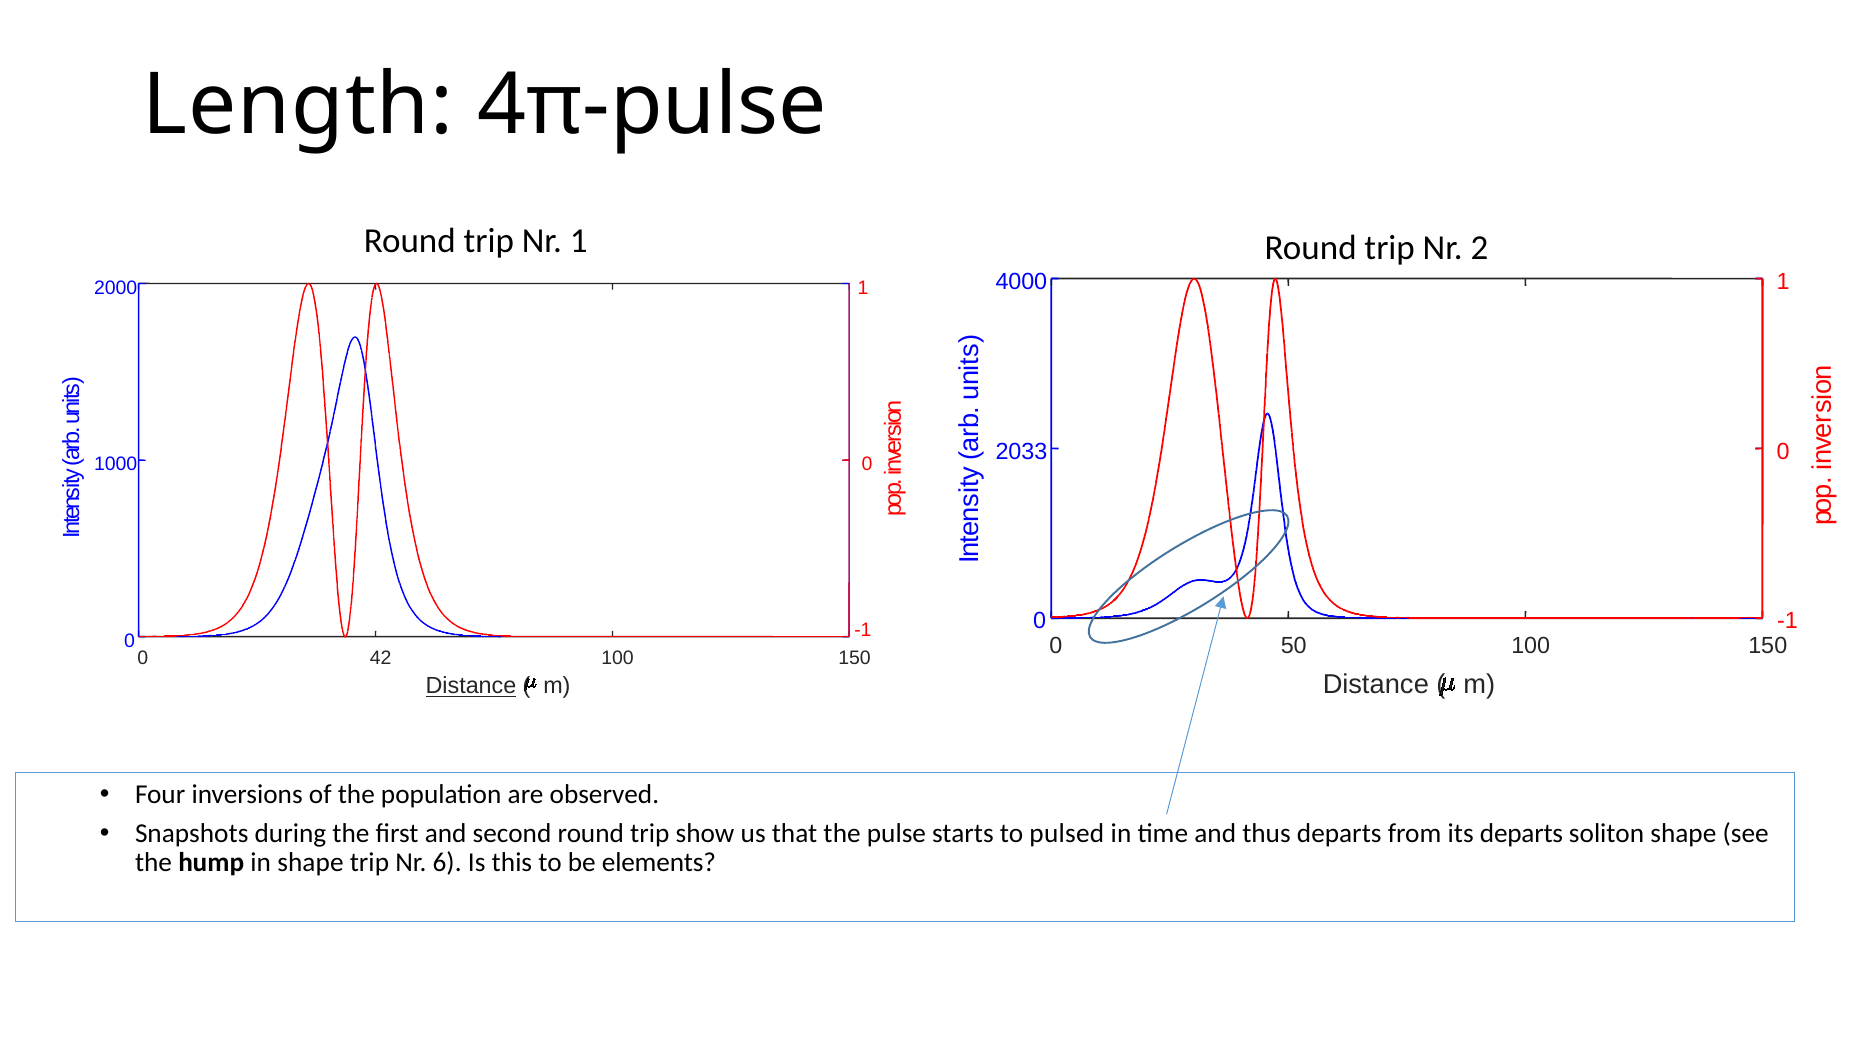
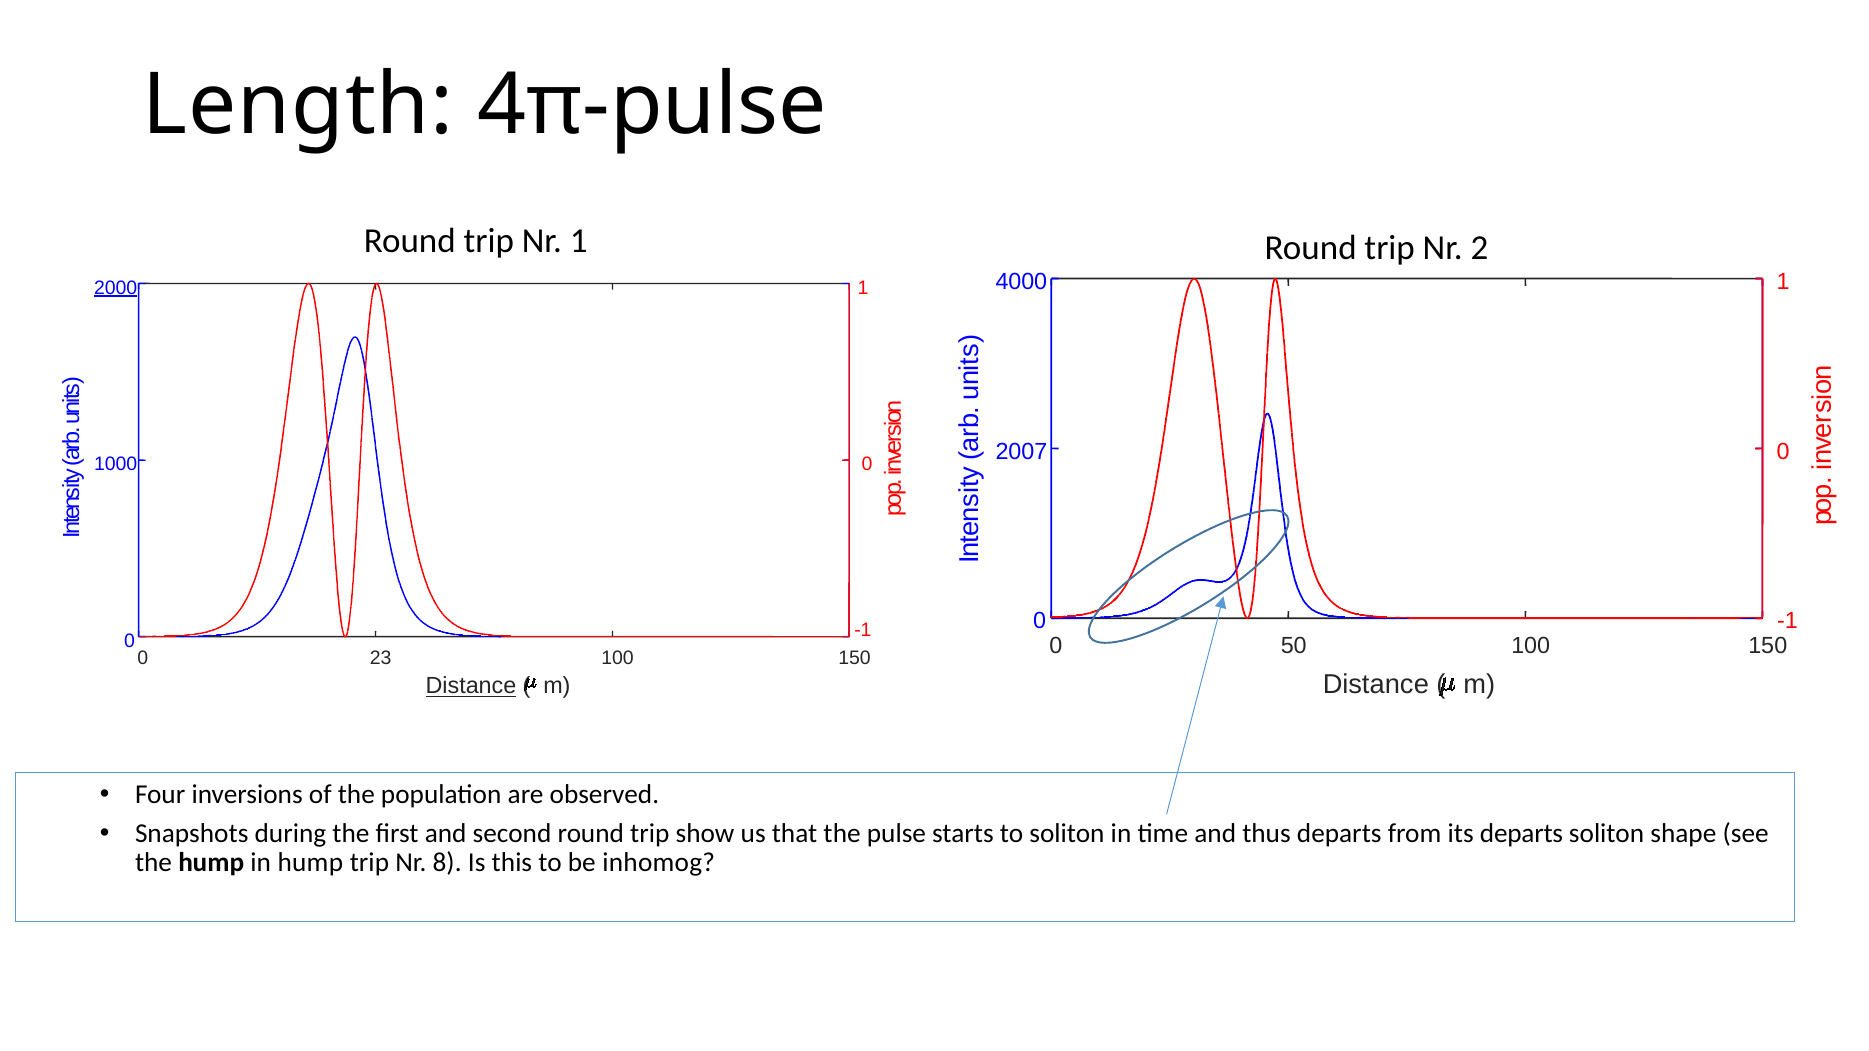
2000 underline: none -> present (116, 288)
2033: 2033 -> 2007 (1021, 452)
42: 42 -> 23 (381, 659)
to pulsed: pulsed -> soliton (1067, 834)
in shape: shape -> hump (310, 863)
6: 6 -> 8 (447, 863)
elements: elements -> inhomog (659, 863)
